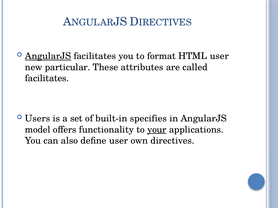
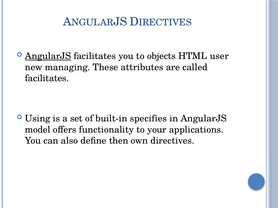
format: format -> objects (161, 56)
particular: particular -> managing (68, 67)
Users: Users -> Using (38, 119)
your underline: present -> none (157, 130)
define user: user -> then (119, 141)
